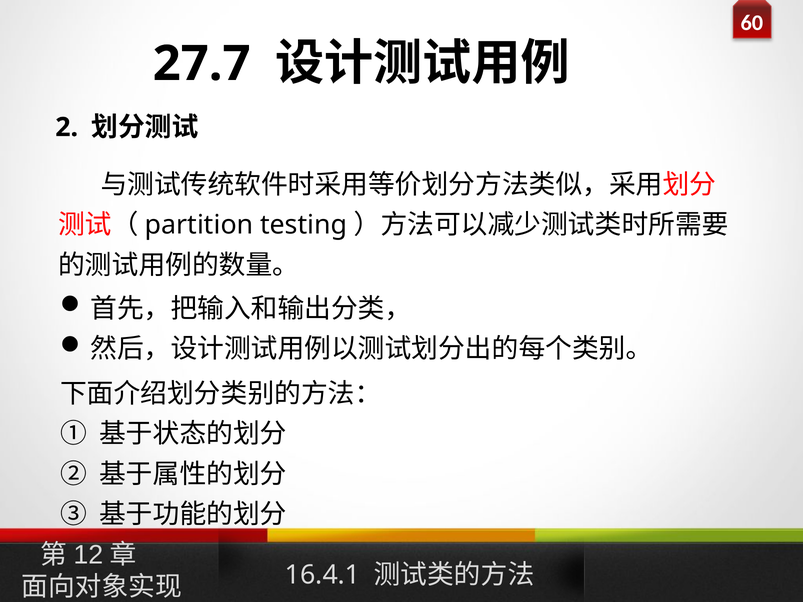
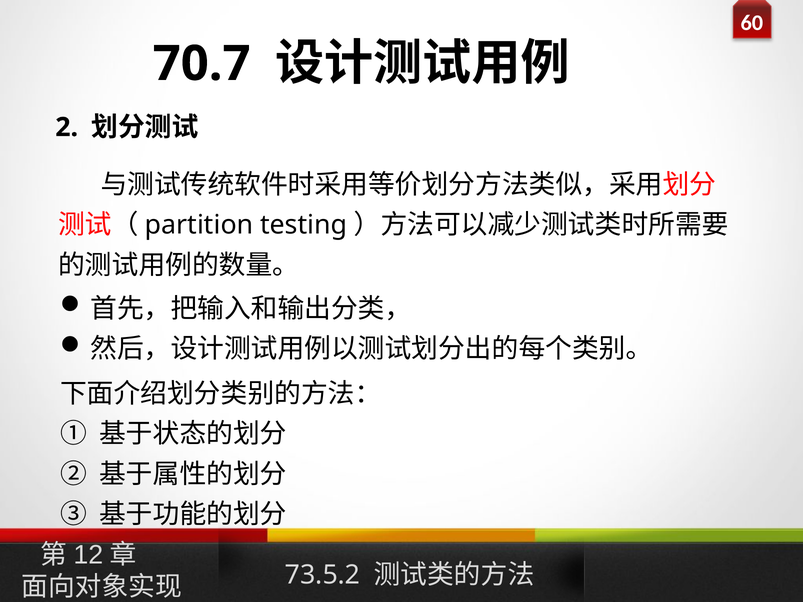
27.7: 27.7 -> 70.7 (202, 64)
16.4.1: 16.4.1 -> 73.5.2 (323, 575)
